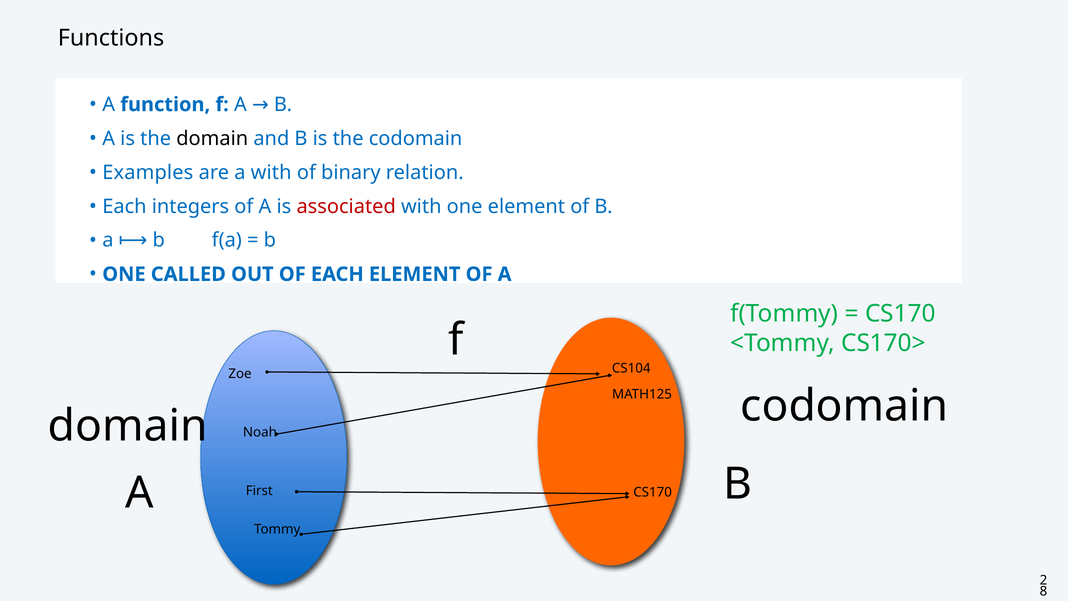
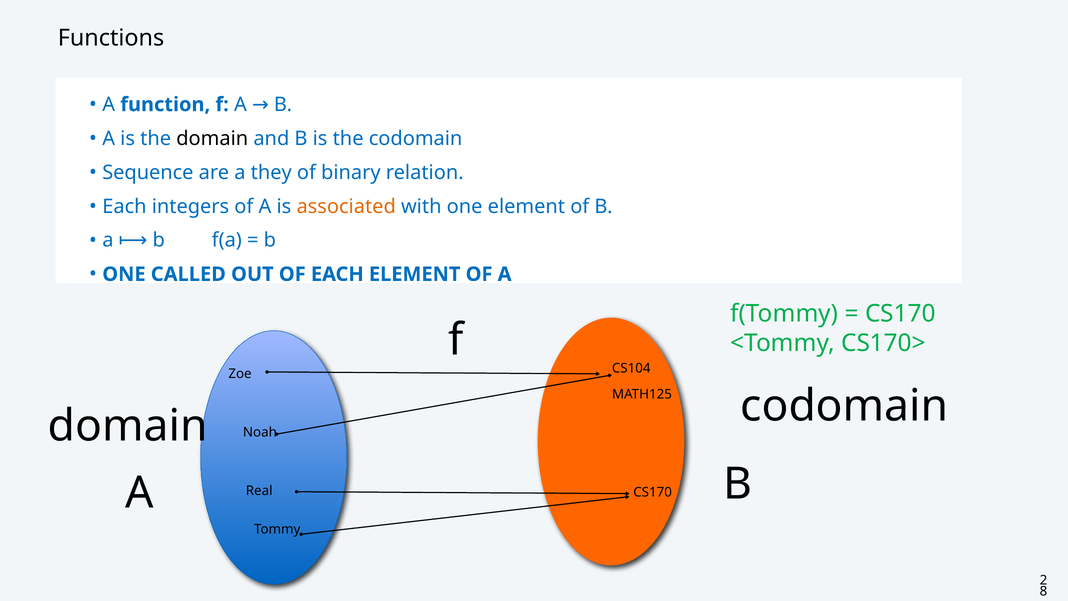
Examples: Examples -> Sequence (148, 172)
a with: with -> they (271, 172)
associated colour: red -> orange (346, 206)
First: First -> Real (259, 491)
